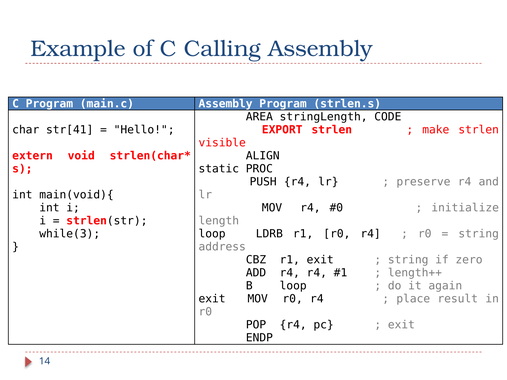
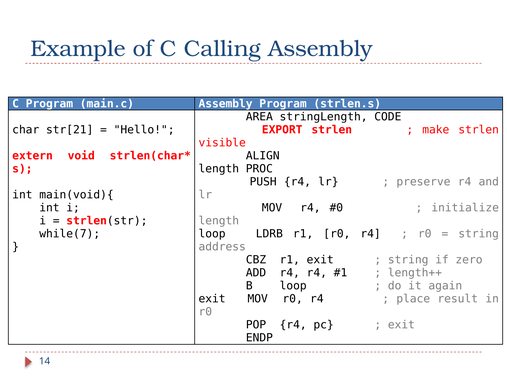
str[41: str[41 -> str[21 (70, 130)
static: static -> length (219, 169)
while(3: while(3 -> while(7 (70, 234)
